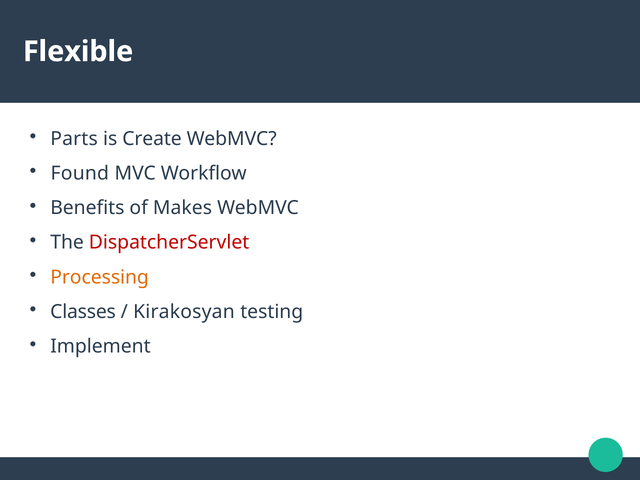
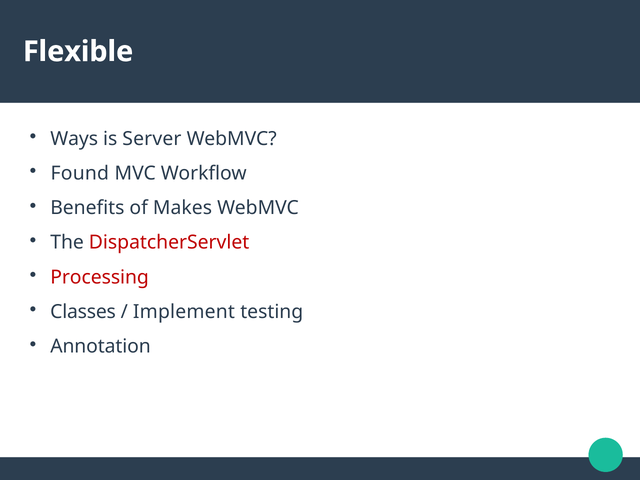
Parts: Parts -> Ways (74, 139)
Create: Create -> Server (152, 139)
Processing colour: orange -> red (100, 277)
Kirakosyan: Kirakosyan -> Implement (184, 312)
Implement: Implement -> Annotation (101, 346)
